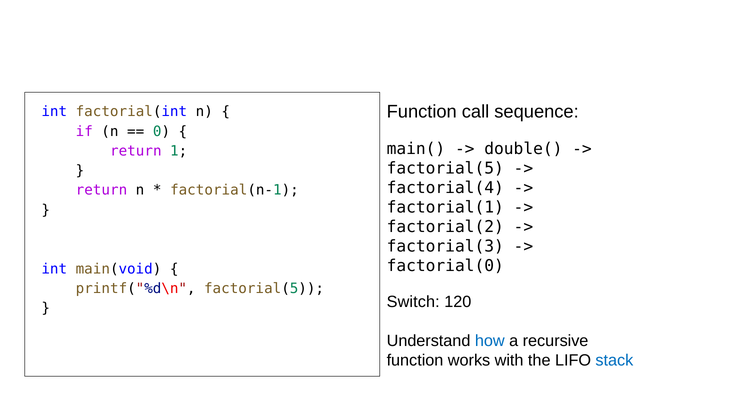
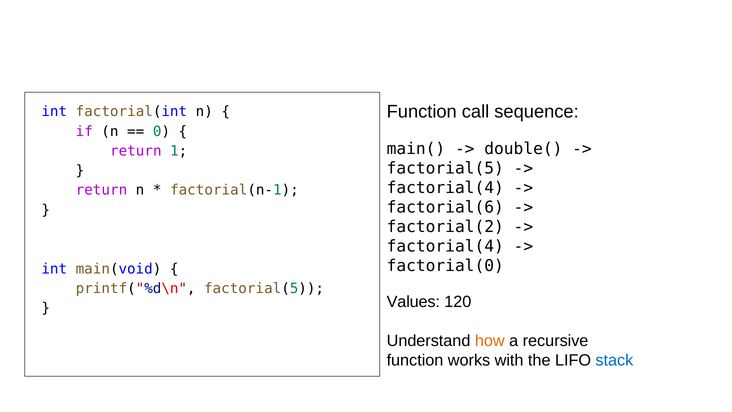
factorial(1: factorial(1 -> factorial(6 (445, 207)
factorial(3: factorial(3 -> factorial(4 (445, 246)
Switch: Switch -> Values (413, 301)
how colour: blue -> orange (490, 340)
